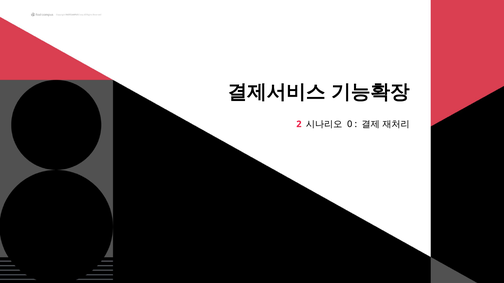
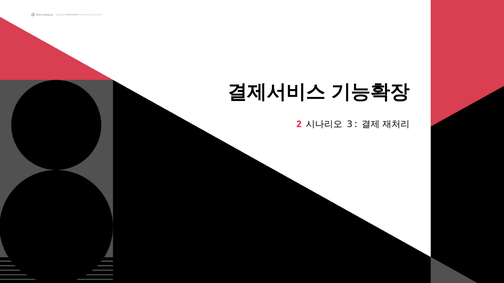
0: 0 -> 3 (350, 124)
